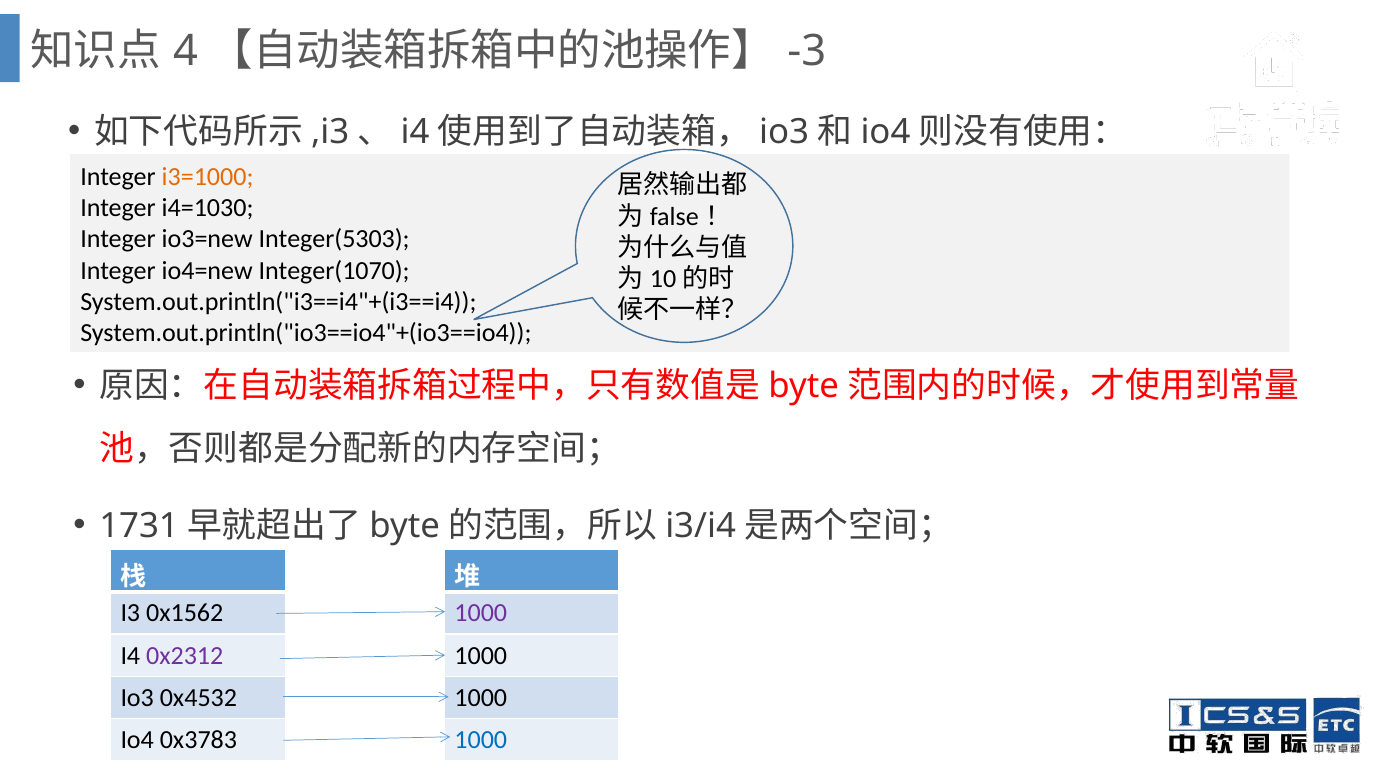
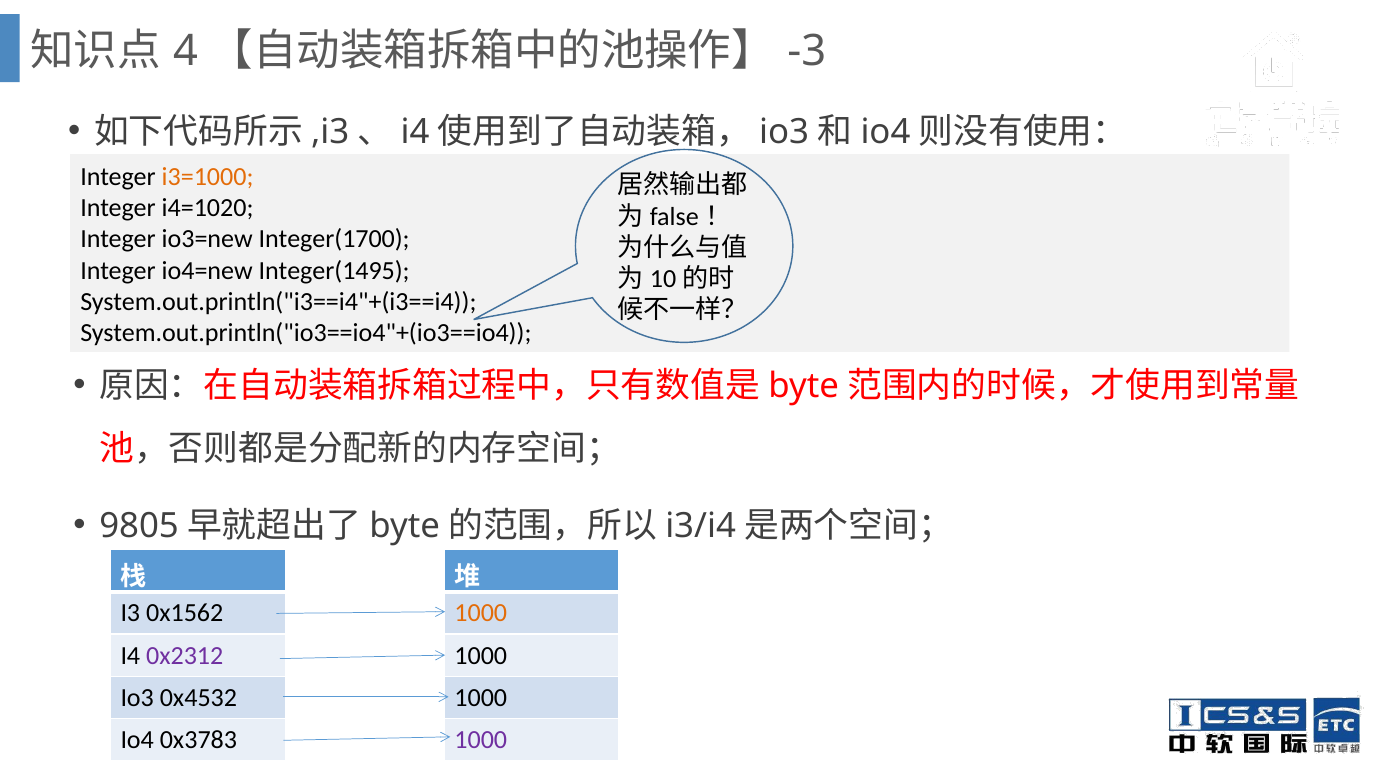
i4=1030: i4=1030 -> i4=1020 (208, 208)
Integer(5303: Integer(5303 -> Integer(1700 (334, 239)
Integer(1070: Integer(1070 -> Integer(1495 (334, 271)
1731: 1731 -> 9805 (139, 526)
1000 colour: purple -> orange (481, 614)
1000 colour: blue -> purple (481, 741)
